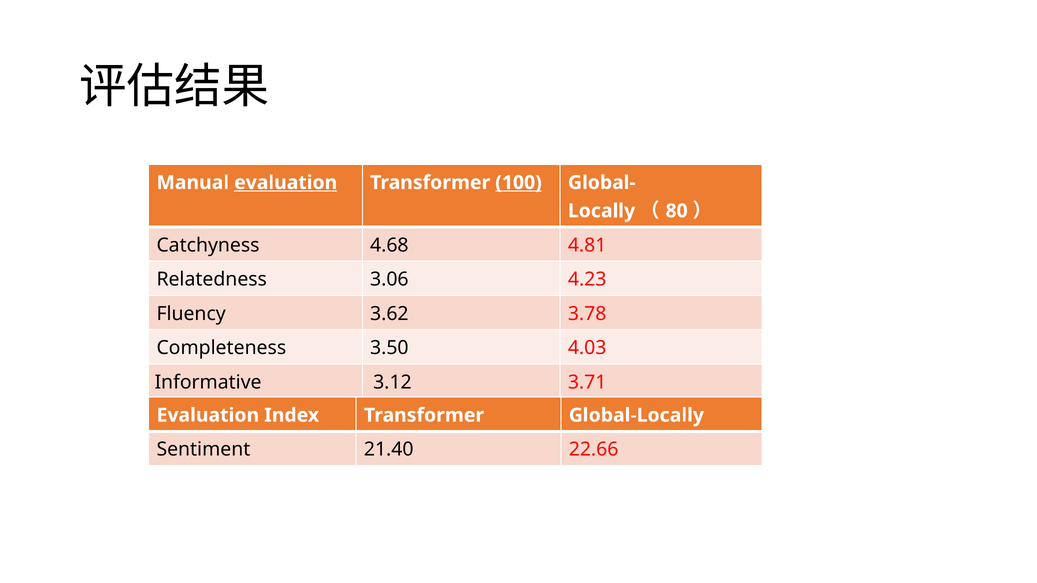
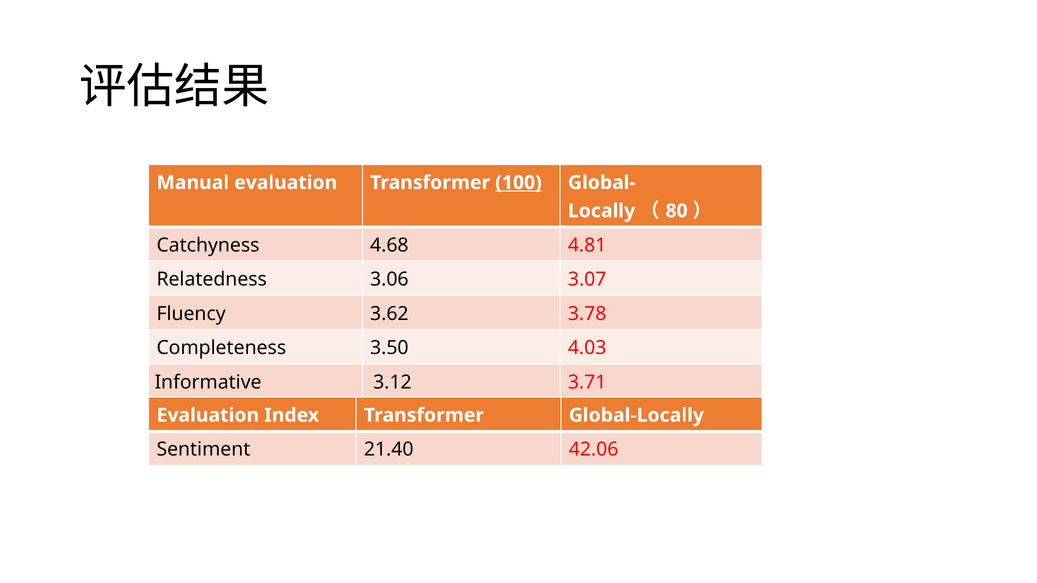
evaluation underline: present -> none (286, 183)
4.23: 4.23 -> 3.07 (587, 280)
22.66: 22.66 -> 42.06 (594, 450)
